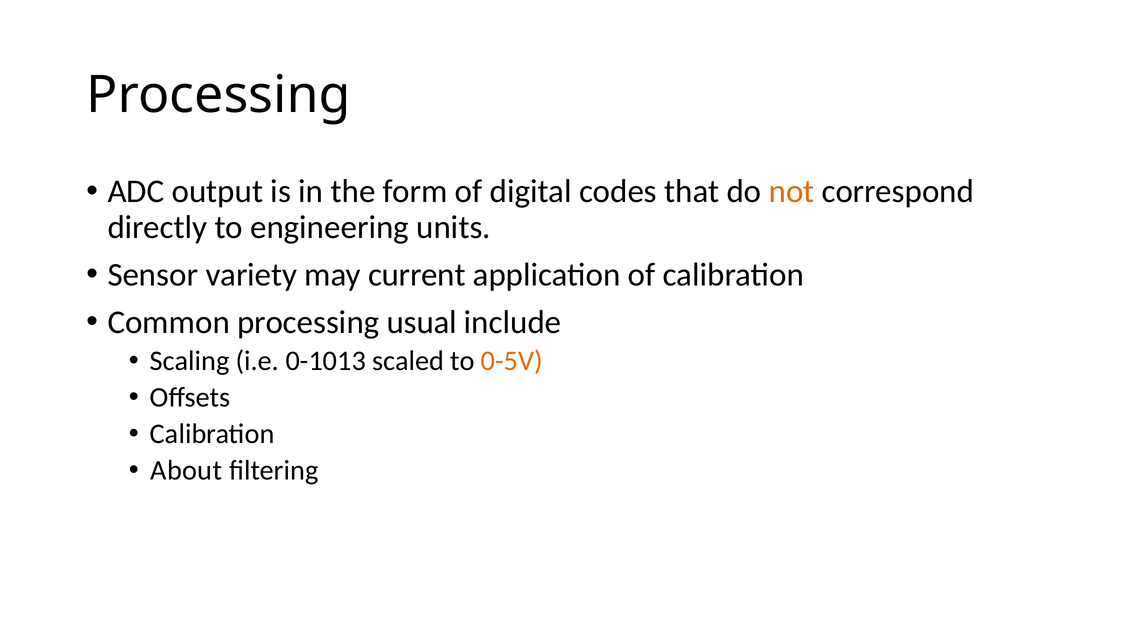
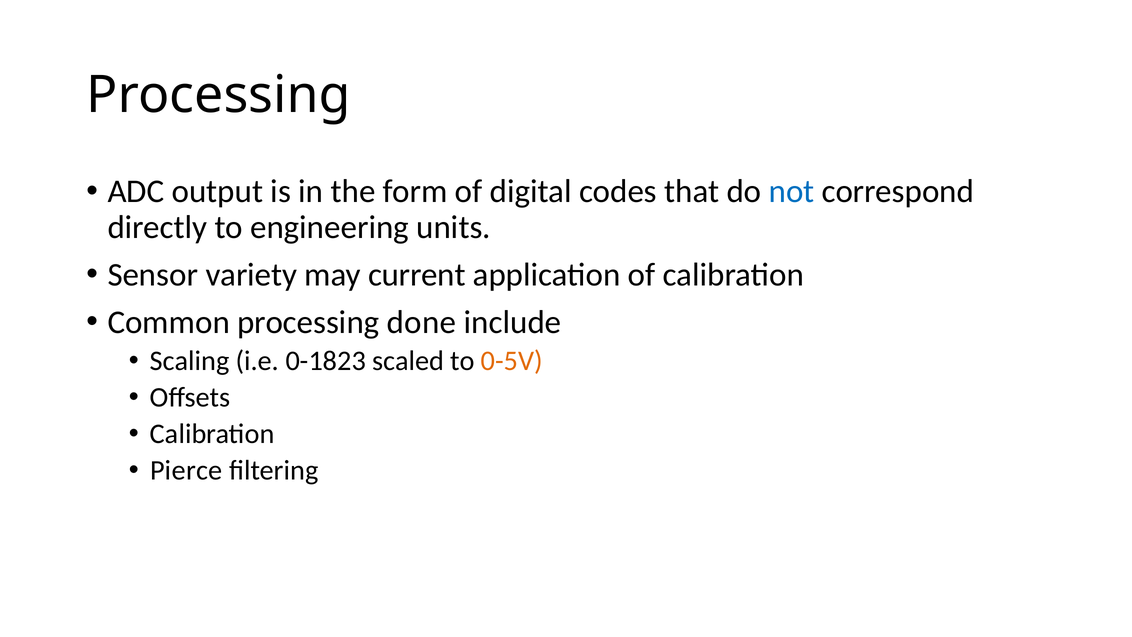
not colour: orange -> blue (792, 191)
usual: usual -> done (422, 322)
0-1013: 0-1013 -> 0-1823 (326, 361)
About: About -> Pierce (186, 470)
